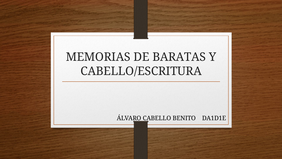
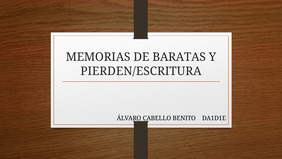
CABELLO/ESCRITURA: CABELLO/ESCRITURA -> PIERDEN/ESCRITURA (141, 71)
